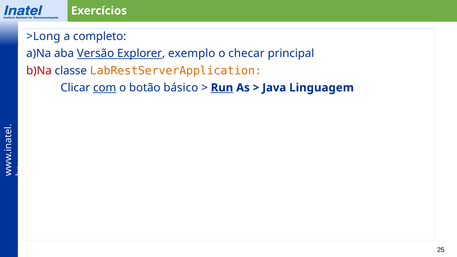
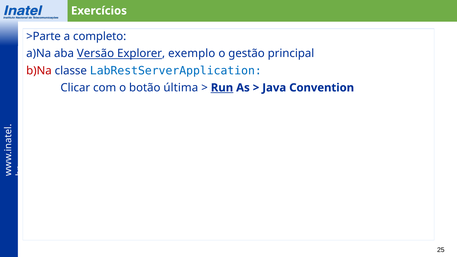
>Long: >Long -> >Parte (44, 36)
checar: checar -> gestão (247, 54)
LabRestServerApplication colour: orange -> blue (176, 71)
com underline: present -> none (105, 88)
básico: básico -> última (181, 88)
Linguagem: Linguagem -> Convention (322, 88)
